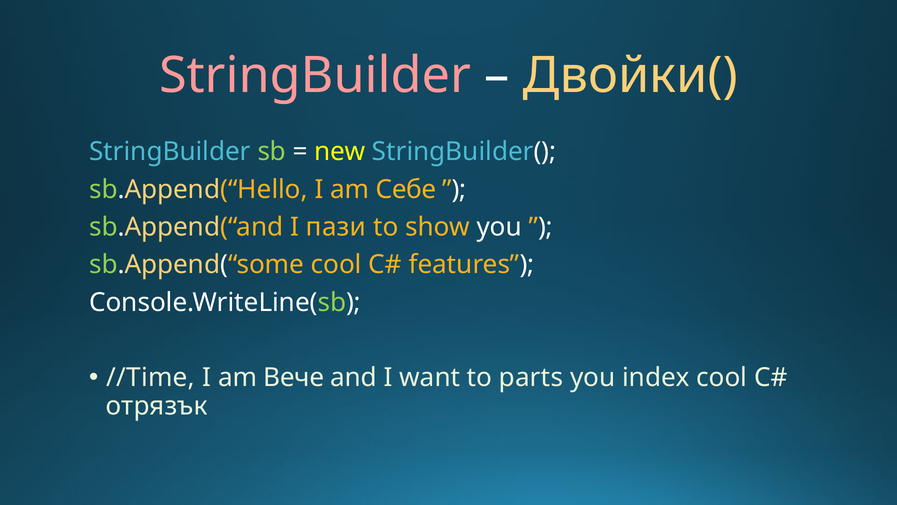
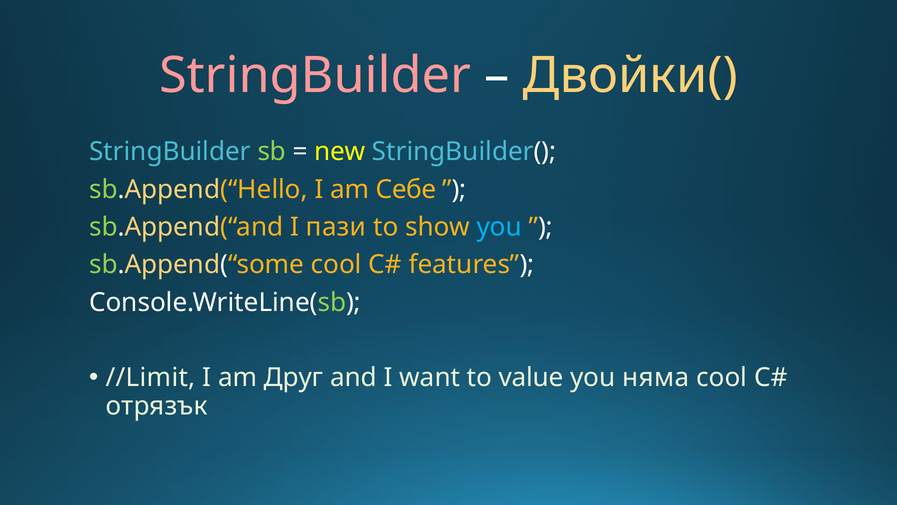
you colour: white -> light blue (499, 227)
//Time: //Time -> //Limit (151, 377)
Вече: Вече -> Друг (294, 377)
parts: parts -> value (531, 377)
index: index -> няма (656, 377)
